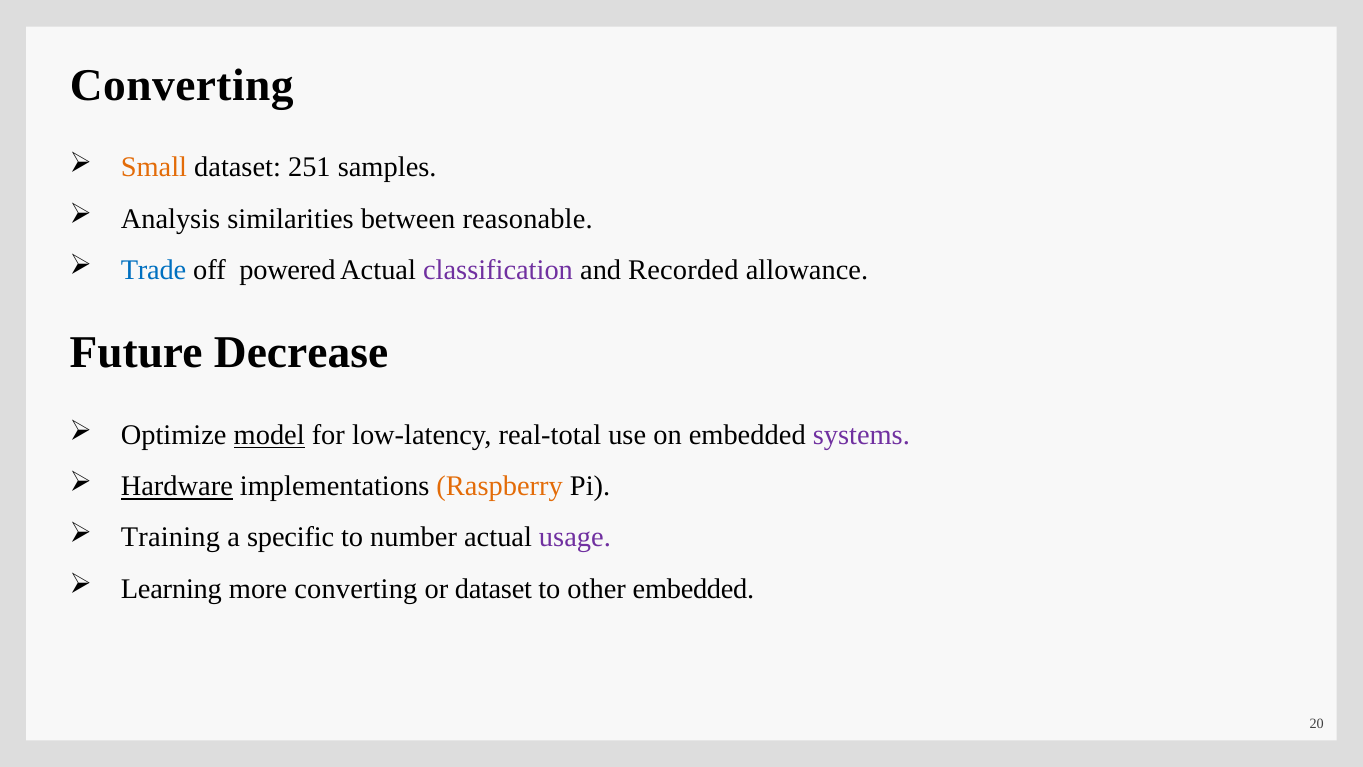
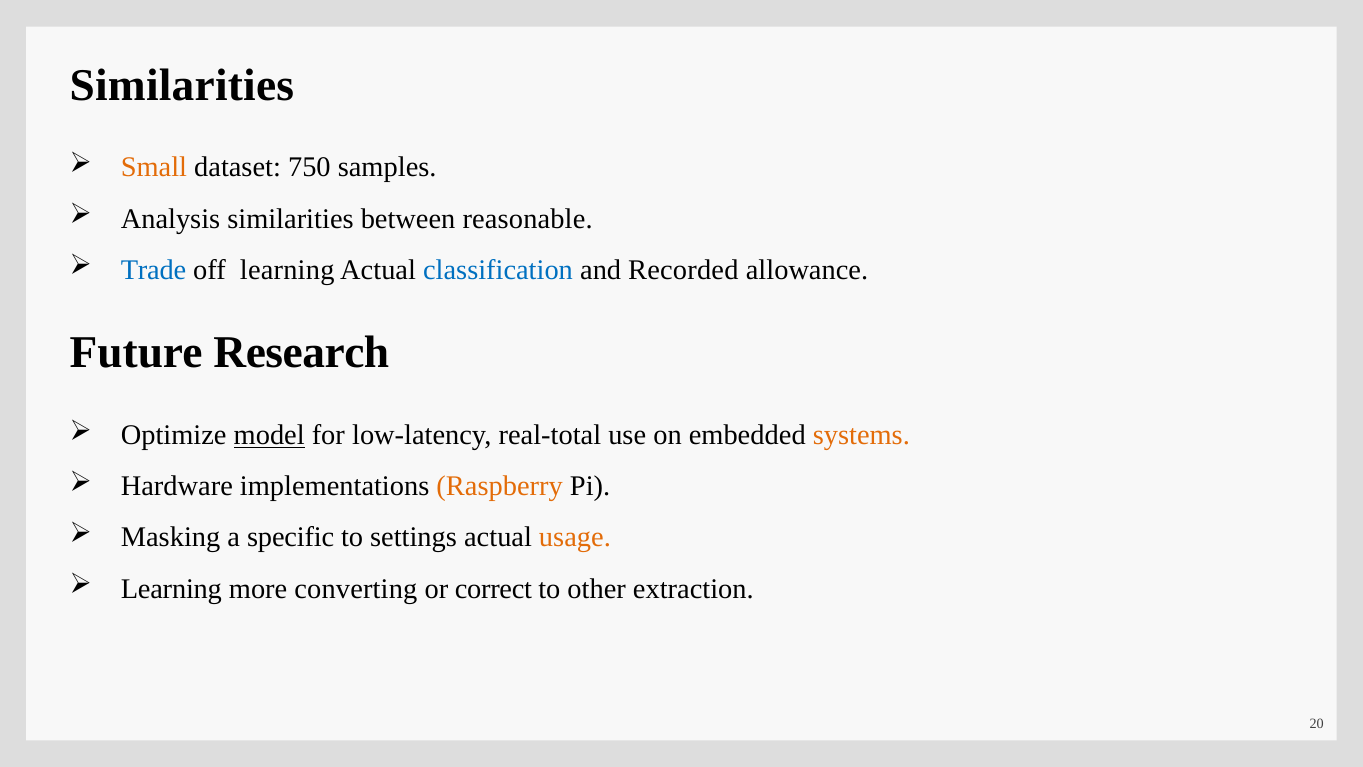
Converting: Converting -> Similarities (182, 85)
251: 251 -> 750 (309, 167)
off powered: powered -> learning (287, 270)
classification colour: purple -> blue (498, 270)
Decrease: Decrease -> Research (301, 353)
systems colour: purple -> orange (861, 435)
Hardware underline: present -> none (177, 486)
Training: Training -> Masking (171, 537)
number: number -> settings (414, 537)
usage colour: purple -> orange (575, 537)
or dataset: dataset -> correct (493, 588)
other embedded: embedded -> extraction (693, 588)
